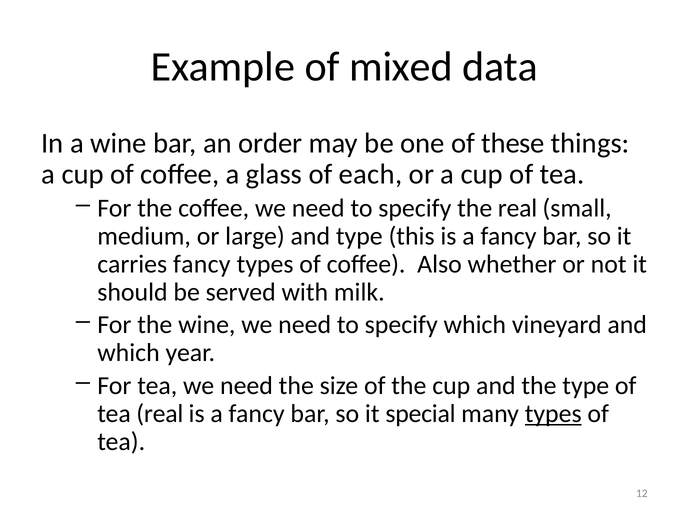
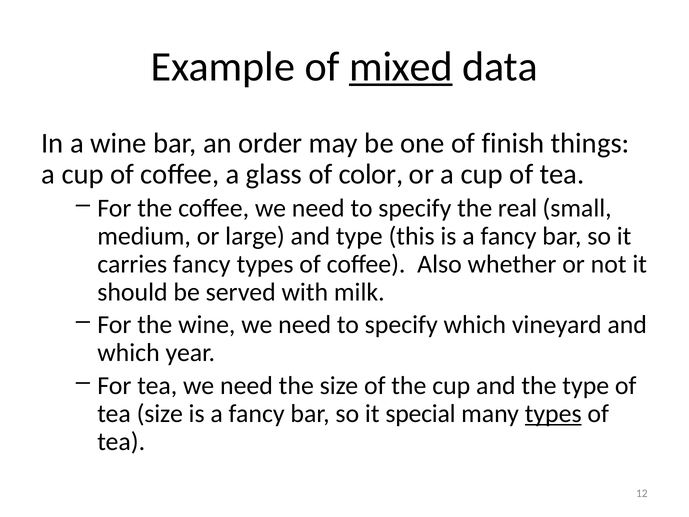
mixed underline: none -> present (401, 67)
these: these -> finish (513, 143)
each: each -> color (371, 174)
tea real: real -> size (160, 413)
